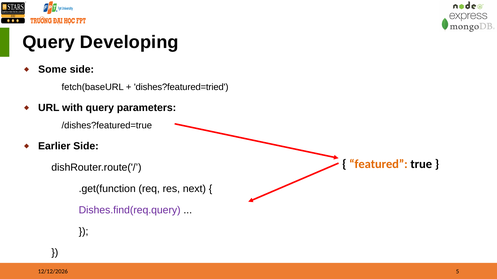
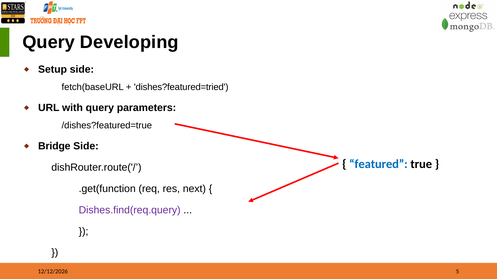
Some: Some -> Setup (53, 69)
Earlier: Earlier -> Bridge (54, 146)
featured colour: orange -> blue (378, 164)
